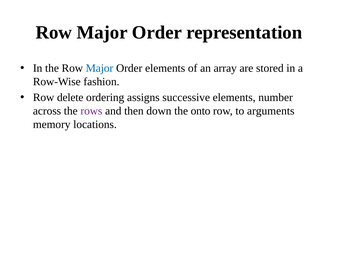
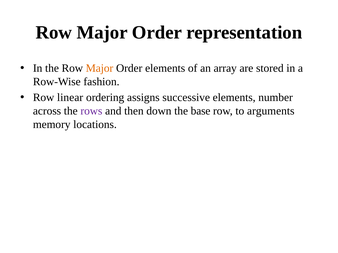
Major colour: blue -> orange (100, 68)
delete: delete -> linear (70, 98)
onto: onto -> base (201, 111)
